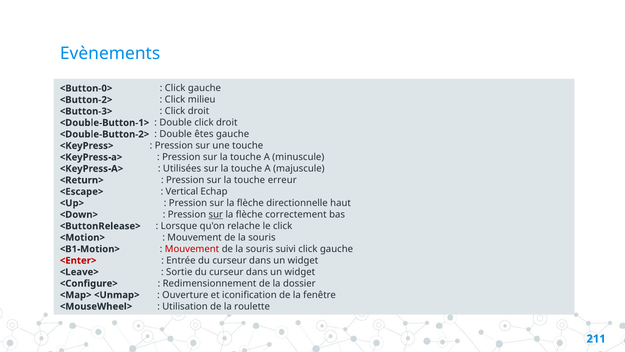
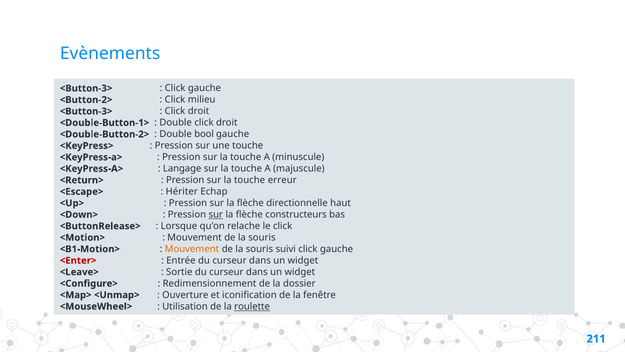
<Button-0>: <Button-0> -> <Button-3> (86, 88)
êtes: êtes -> bool (204, 134)
Utilisées: Utilisées -> Langage (182, 169)
Vertical: Vertical -> Hériter (182, 191)
correctement: correctement -> constructeurs (296, 214)
Mouvement colour: red -> orange (192, 249)
roulette underline: none -> present (252, 306)
